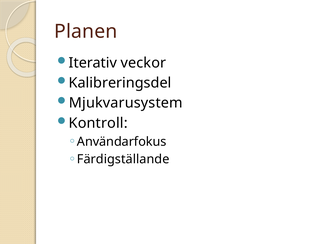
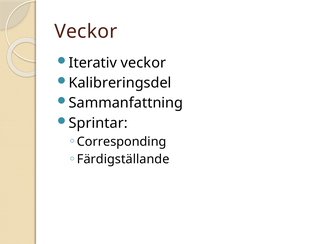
Planen: Planen -> Veckor (86, 31)
Mjukvarusystem: Mjukvarusystem -> Sammanfattning (126, 103)
Kontroll: Kontroll -> Sprintar (98, 123)
Användarfokus: Användarfokus -> Corresponding (122, 142)
